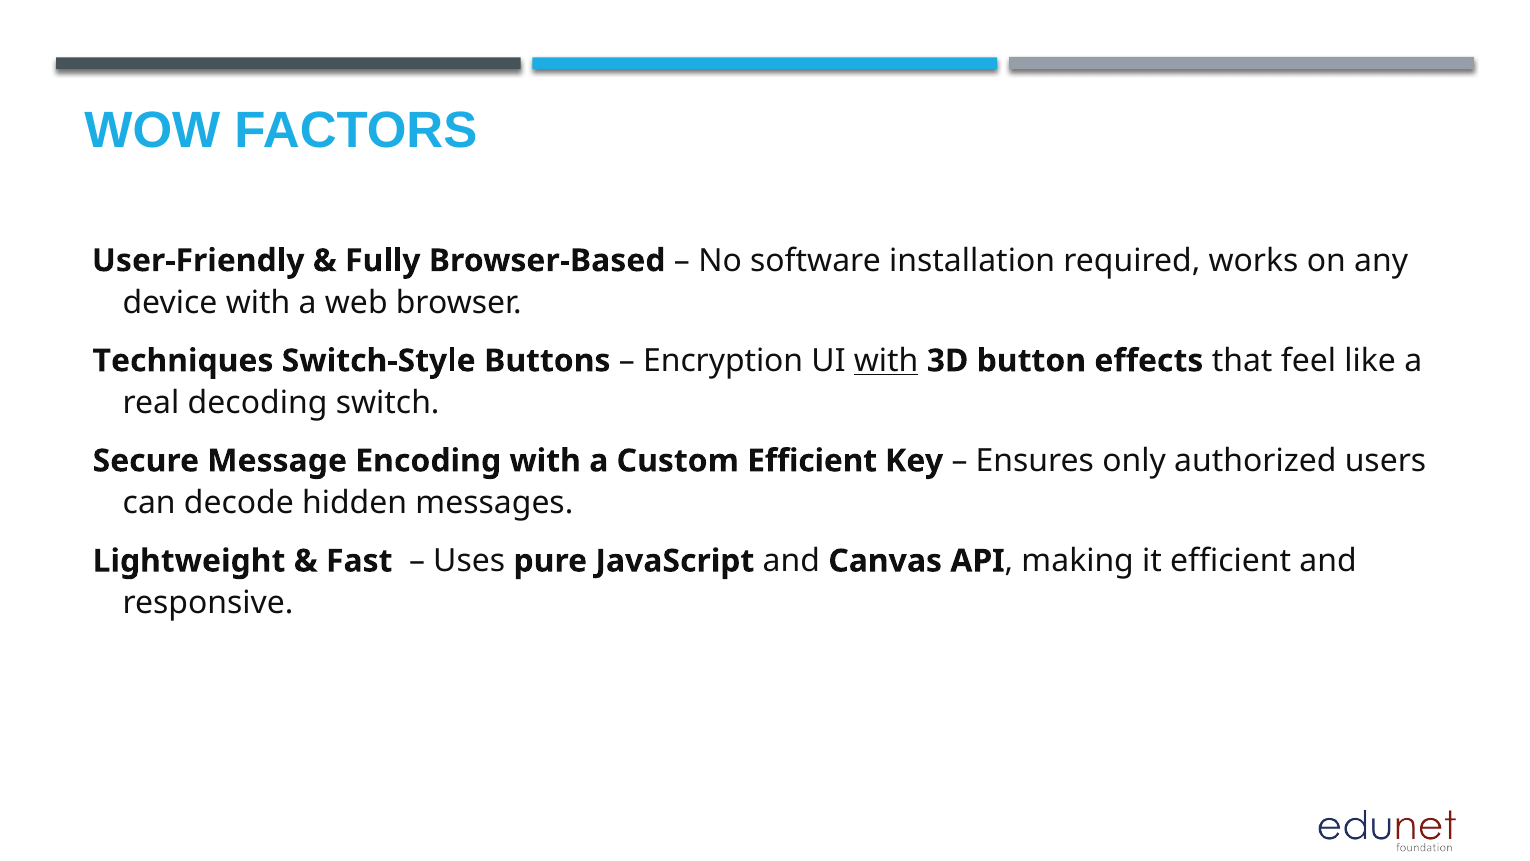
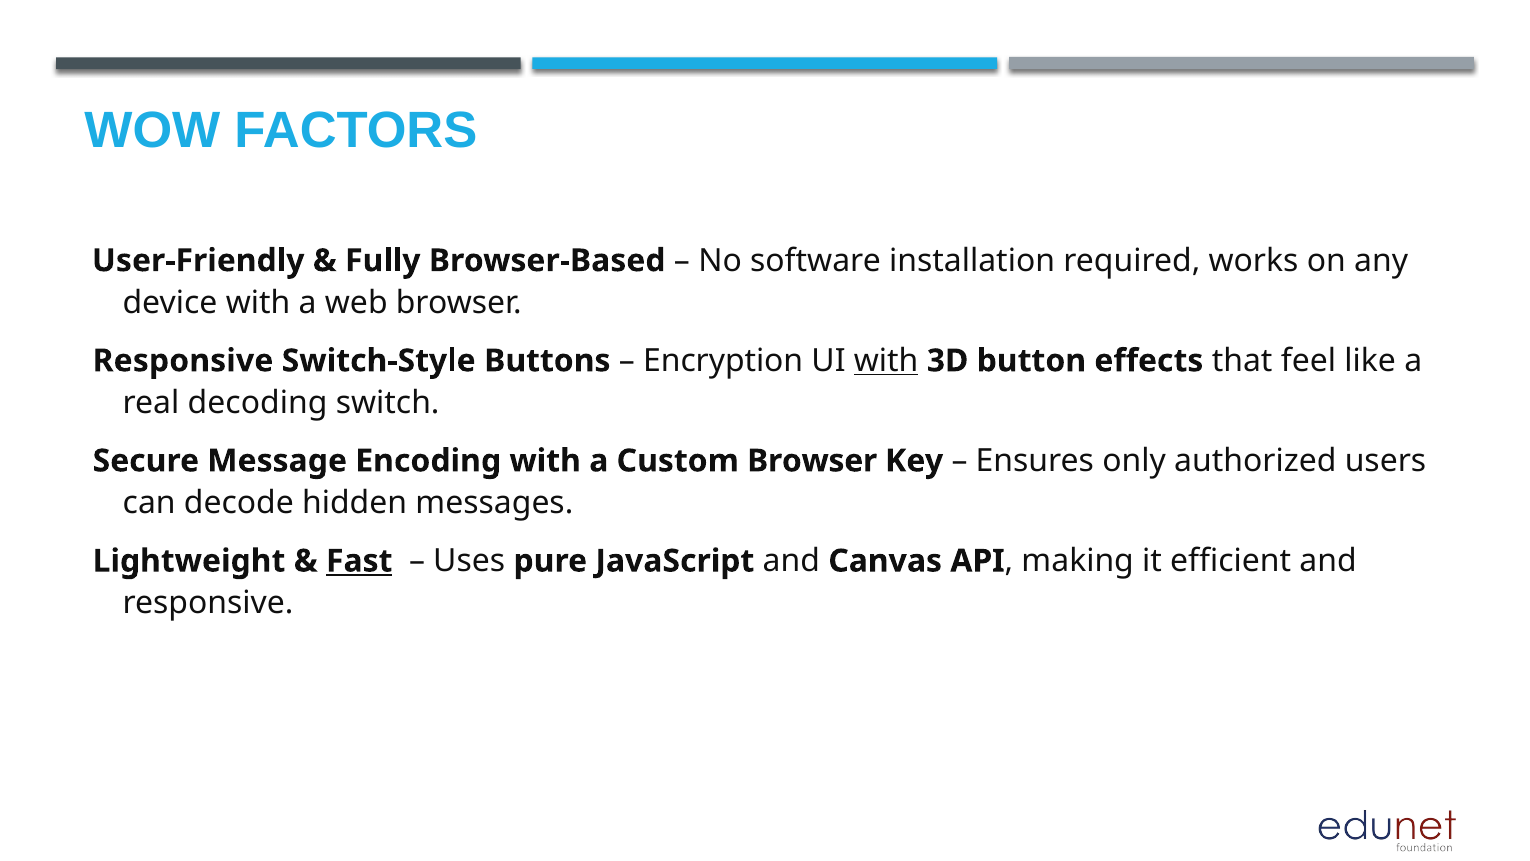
Techniques: Techniques -> Responsive (183, 361)
Custom Efficient: Efficient -> Browser (812, 461)
Fast underline: none -> present (359, 561)
